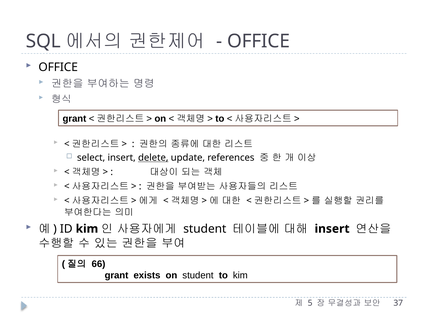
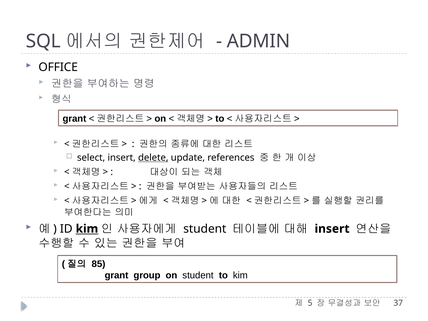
OFFICE: OFFICE -> ADMIN (259, 41)
kim underline: none -> present (87, 229)
66: 66 -> 85 (99, 264)
exists: exists -> group (147, 275)
